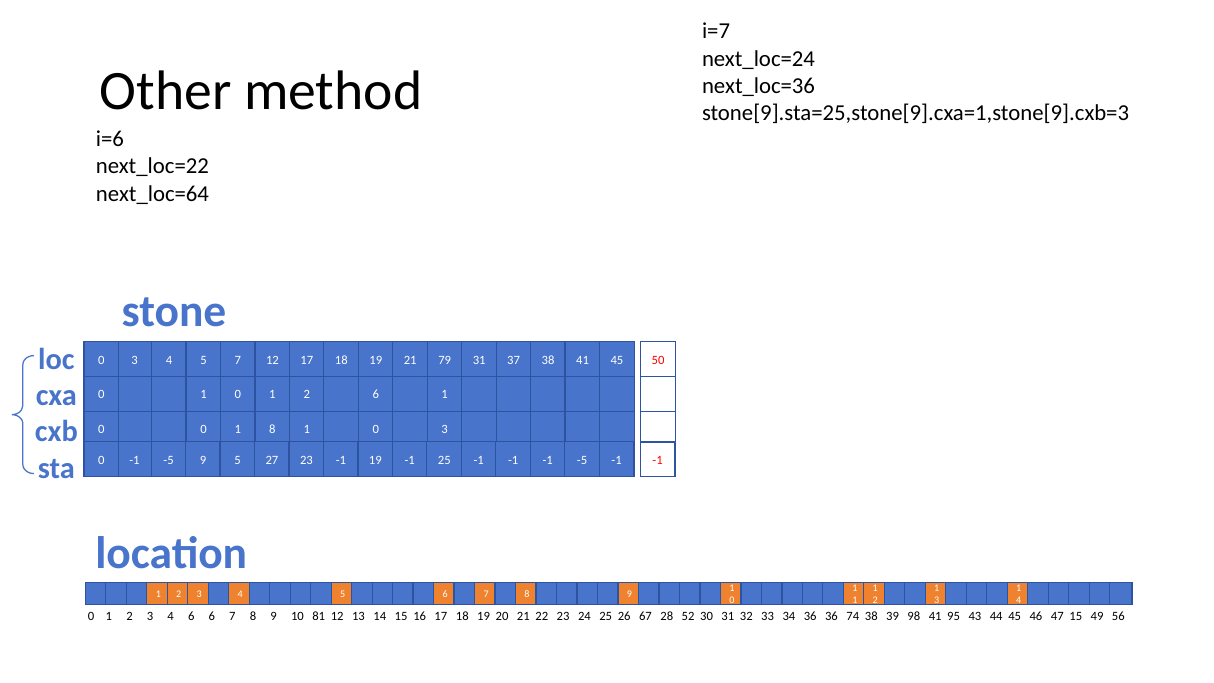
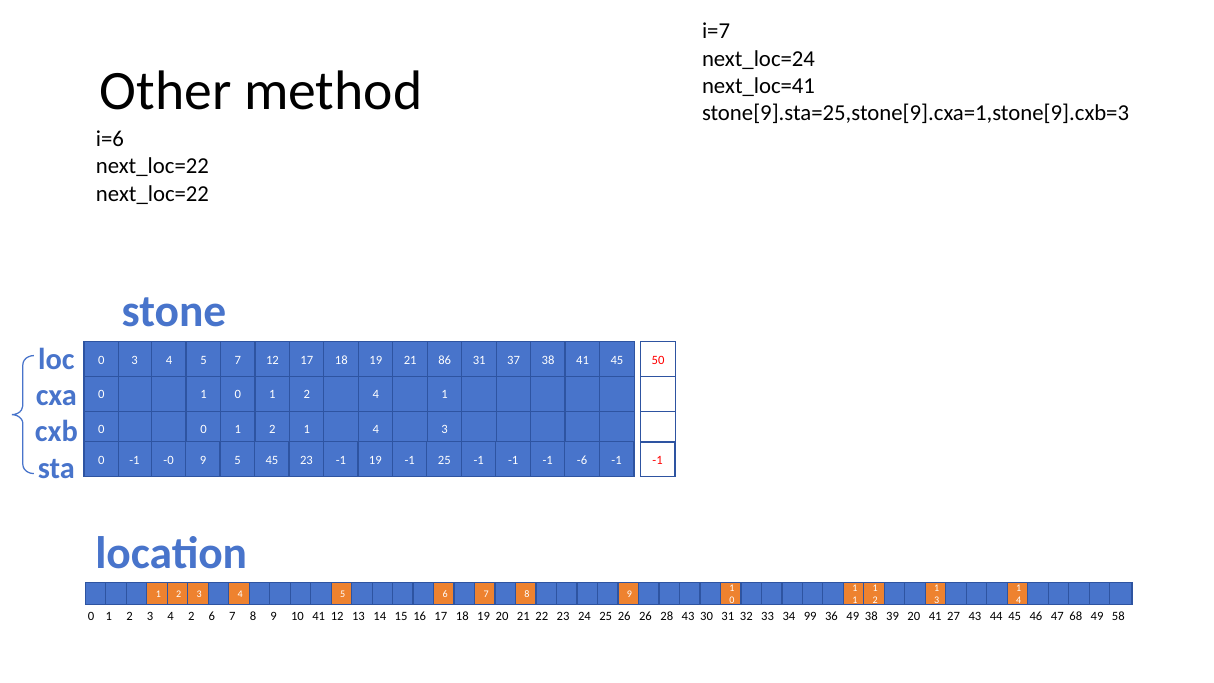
next_loc=36: next_loc=36 -> next_loc=41 (758, 86)
next_loc=64: next_loc=64 -> next_loc=22 (152, 194)
79: 79 -> 86 (445, 360)
2 6: 6 -> 4 (376, 395)
8: 8 -> 2 (272, 430)
0: 0 -> 4 (376, 430)
sta -1 -5: -5 -> -0 (169, 460)
5 27: 27 -> 45 (272, 460)
-1 -1 -5: -5 -> -6 (582, 460)
4 6: 6 -> 2 (191, 616)
10 81: 81 -> 41 (319, 616)
26 67: 67 -> 26 (645, 616)
28 52: 52 -> 43 (688, 616)
34 36: 36 -> 99 (810, 616)
36 74: 74 -> 49 (853, 616)
39 98: 98 -> 20 (914, 616)
95: 95 -> 27 (954, 616)
47 15: 15 -> 68 (1076, 616)
56: 56 -> 58 (1118, 616)
